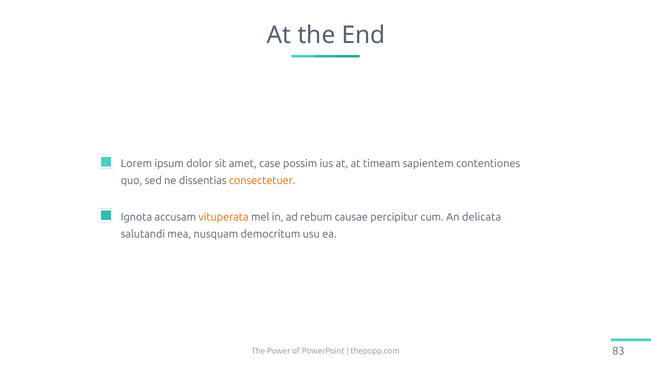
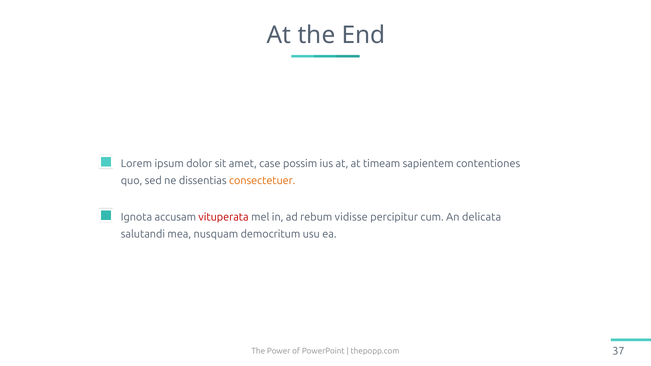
vituperata colour: orange -> red (224, 217)
causae: causae -> vidisse (351, 217)
83: 83 -> 37 (618, 351)
